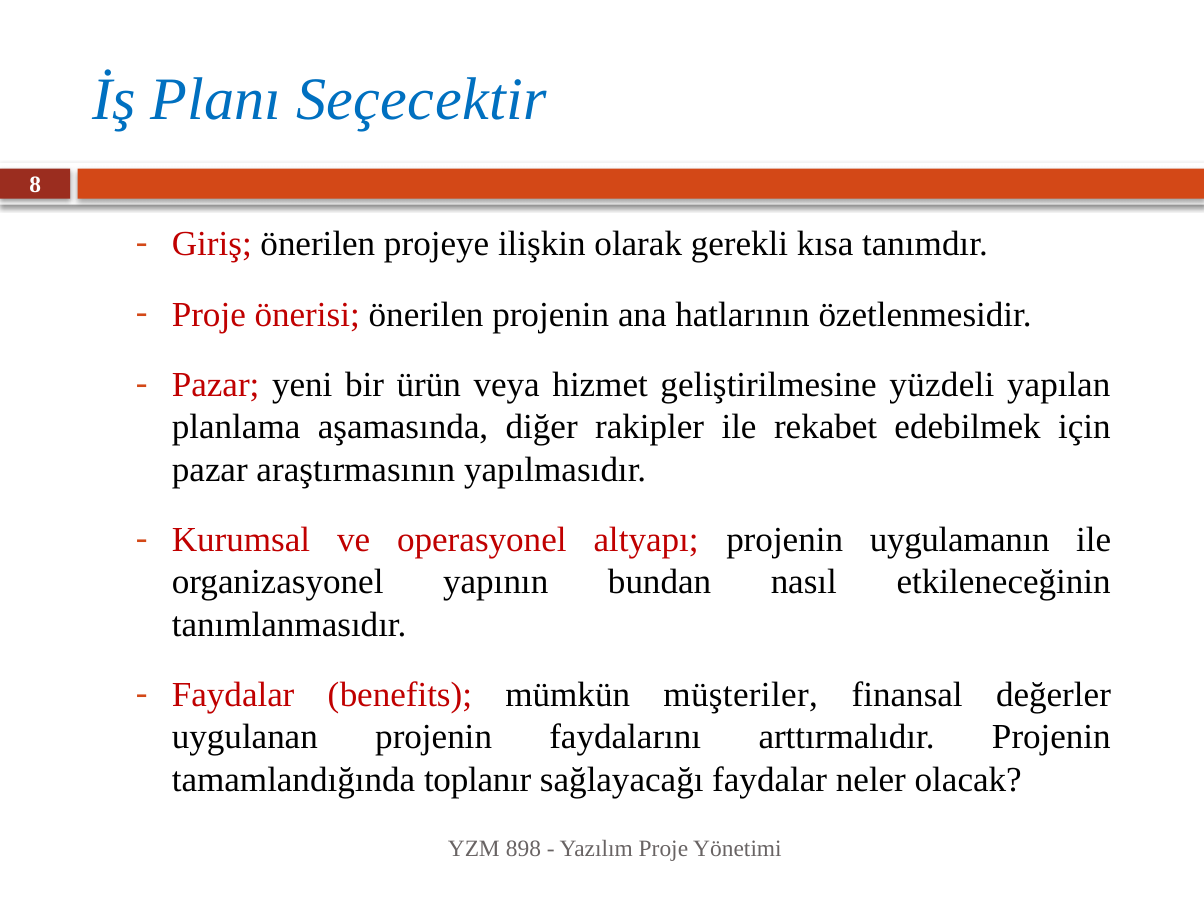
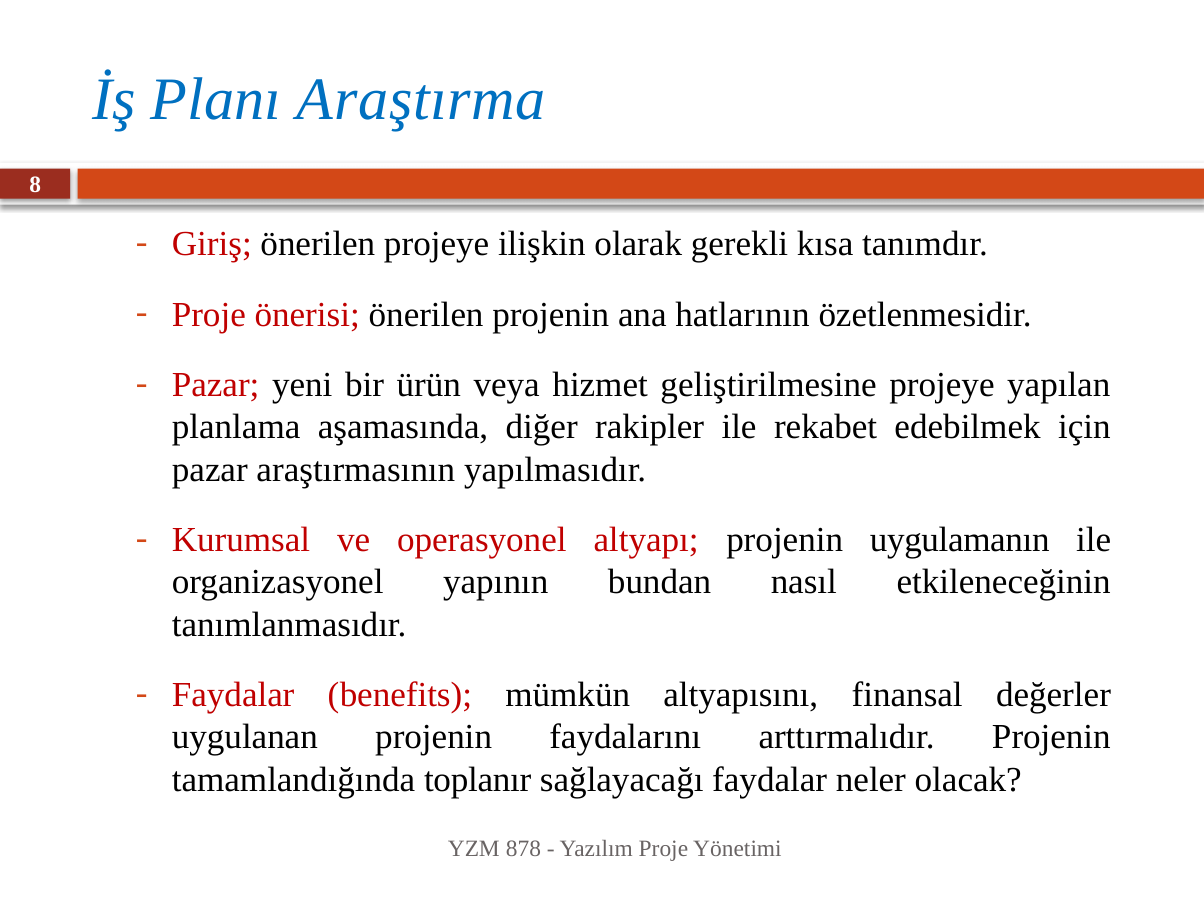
Seçecektir: Seçecektir -> Araştırma (421, 99)
geliştirilmesine yüzdeli: yüzdeli -> projeye (942, 385)
müşteriler: müşteriler -> altyapısını (741, 695)
898: 898 -> 878 (523, 848)
